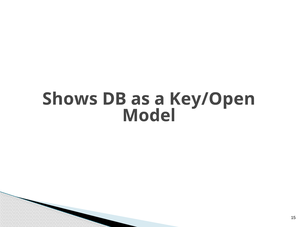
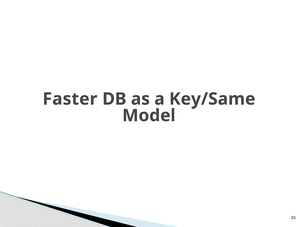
Shows: Shows -> Faster (70, 99)
Key/Open: Key/Open -> Key/Same (212, 99)
